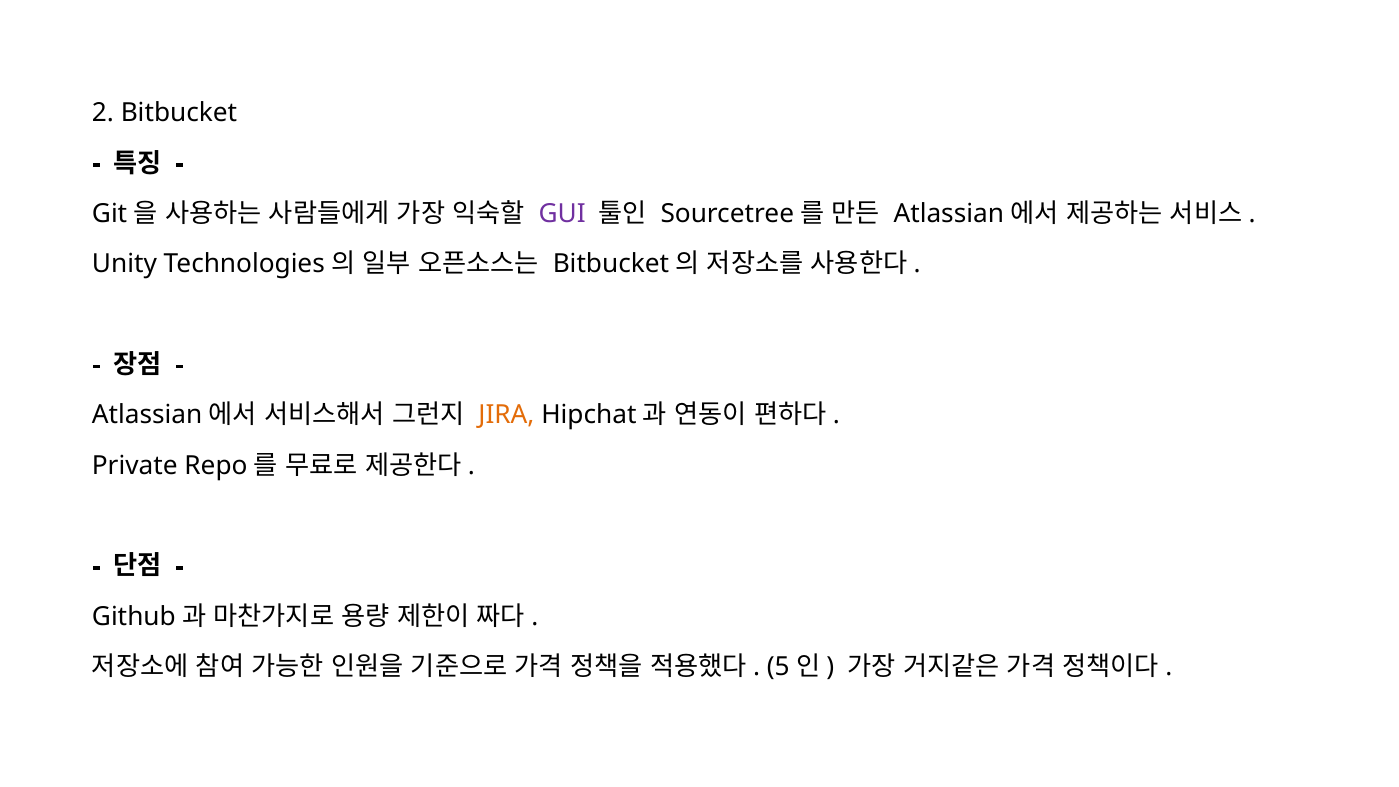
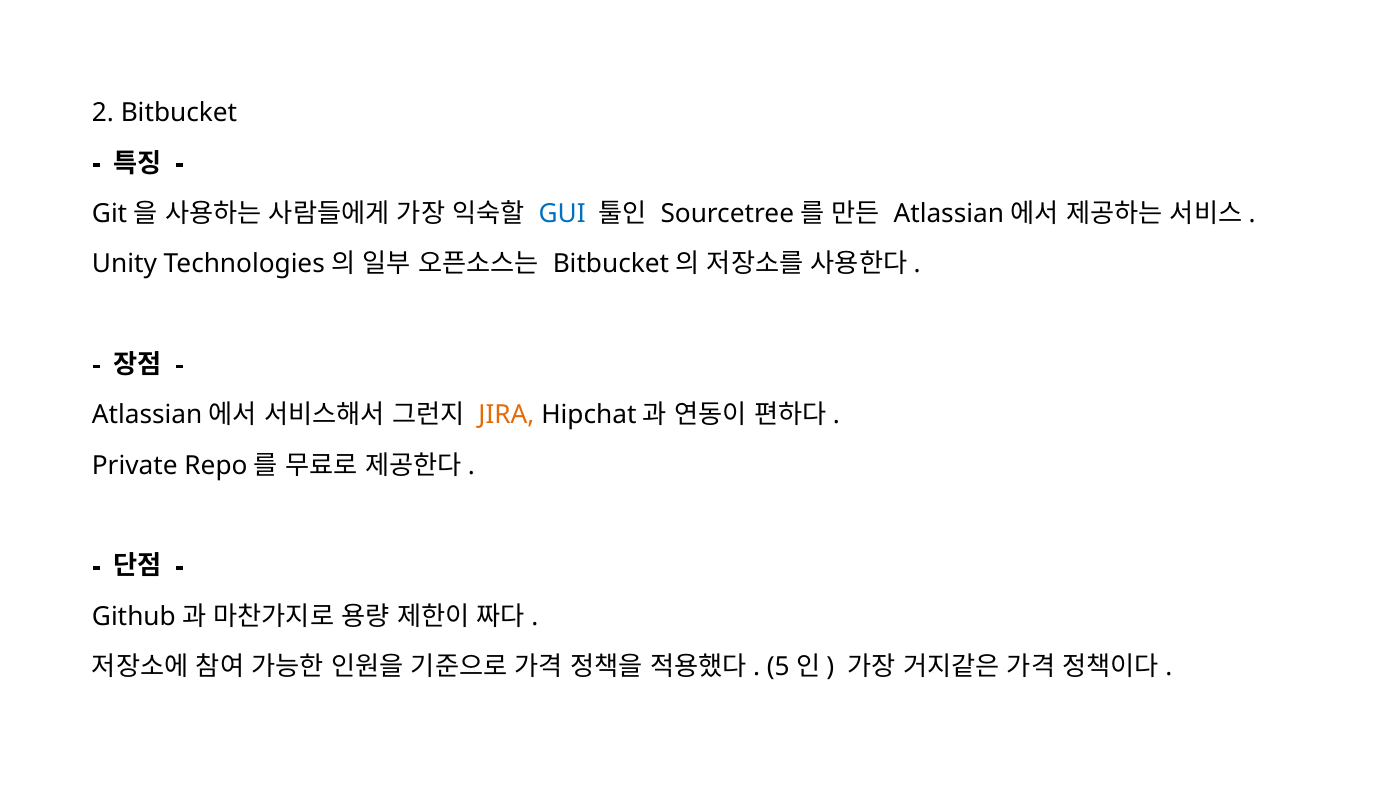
GUI colour: purple -> blue (562, 214)
